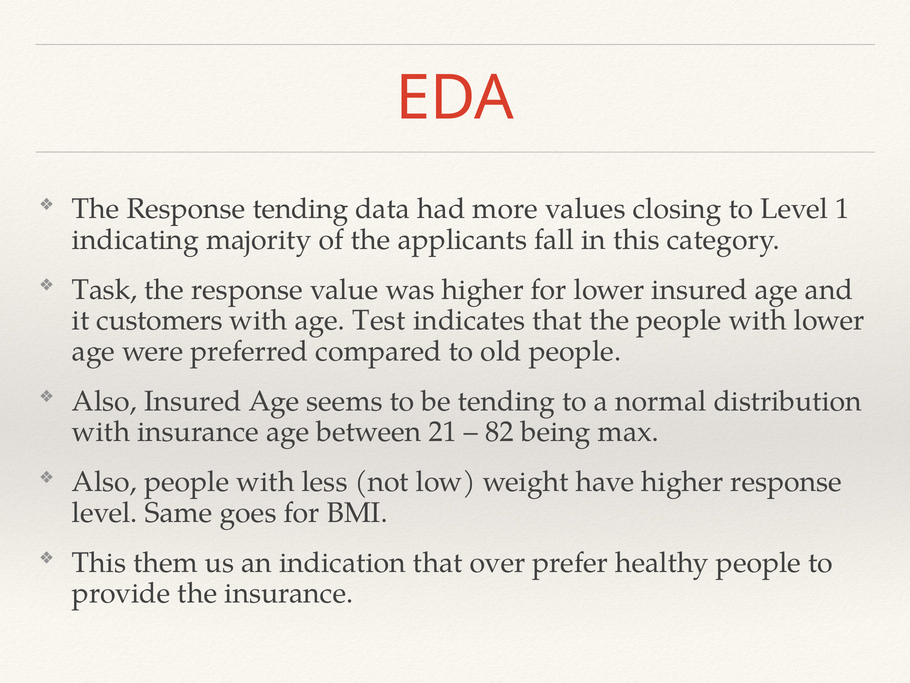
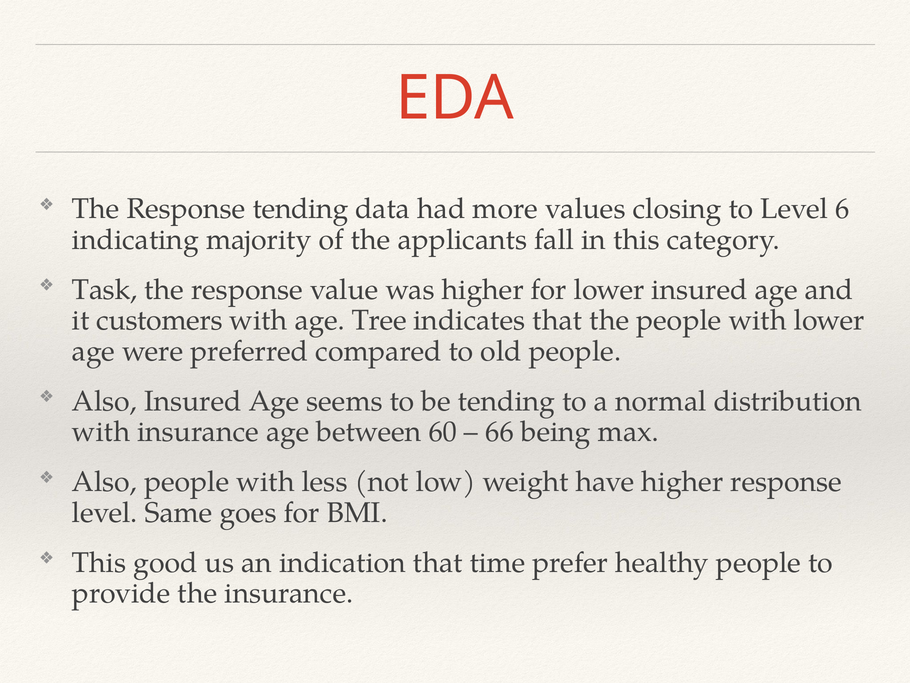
1: 1 -> 6 (842, 209)
Test: Test -> Tree (379, 320)
21: 21 -> 60 (443, 432)
82: 82 -> 66 (500, 432)
them: them -> good (165, 562)
over: over -> time (497, 562)
